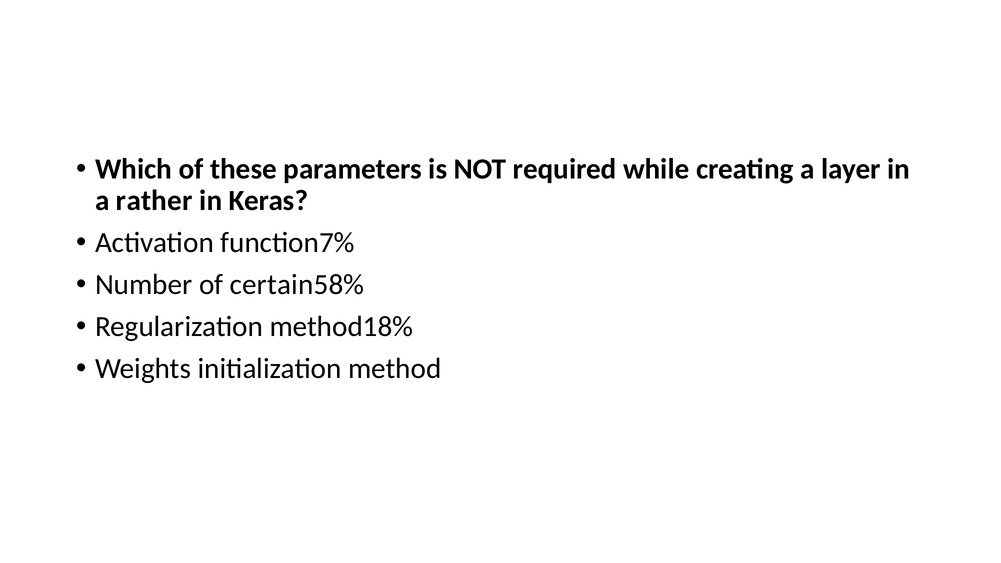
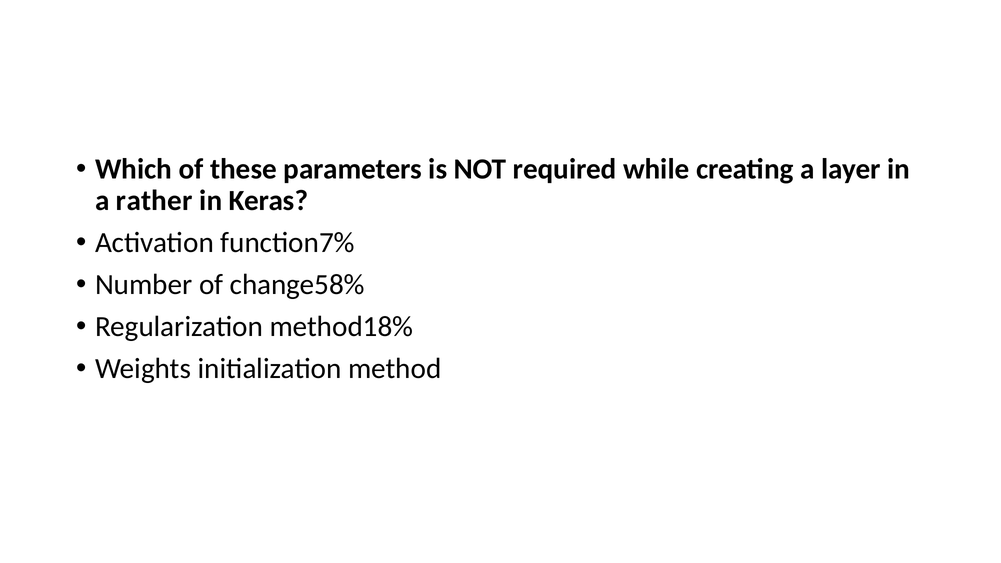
certain58%: certain58% -> change58% (297, 285)
